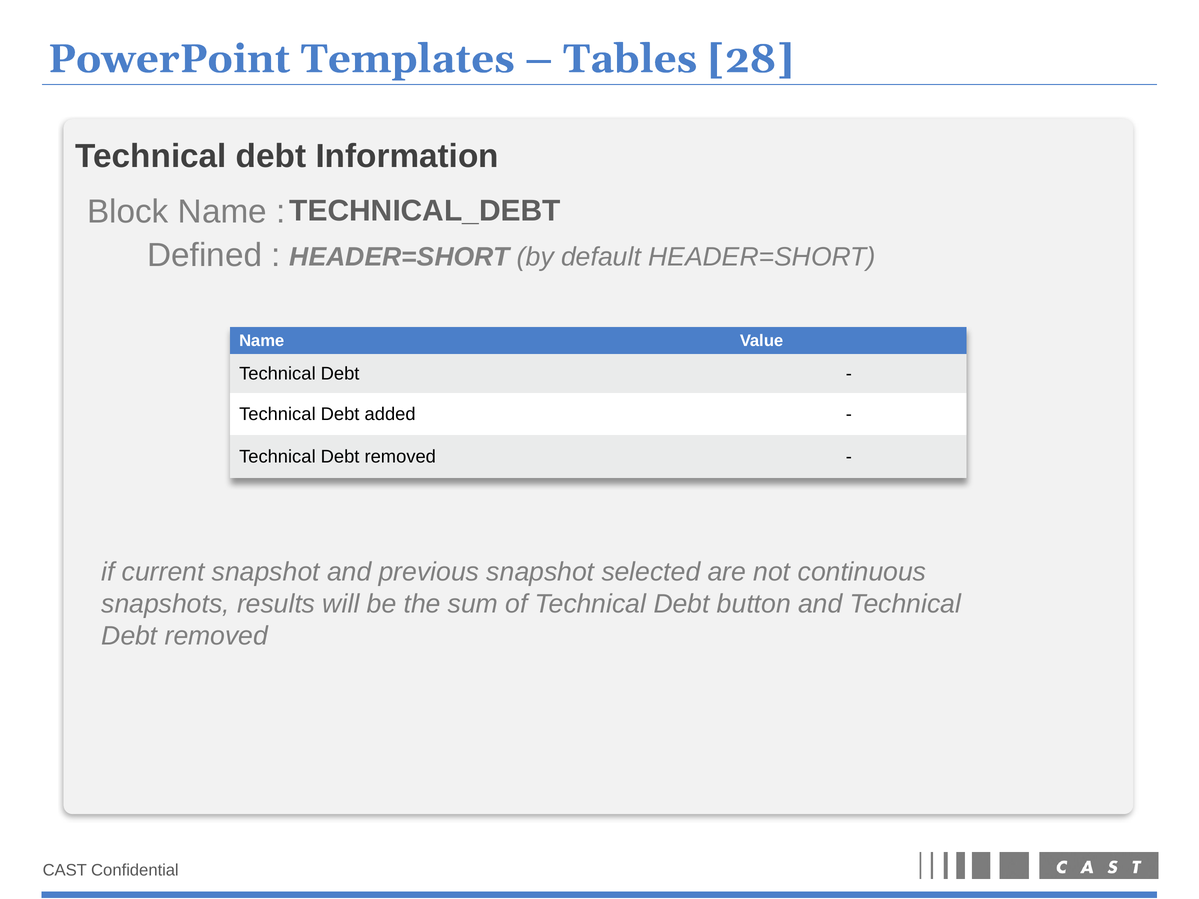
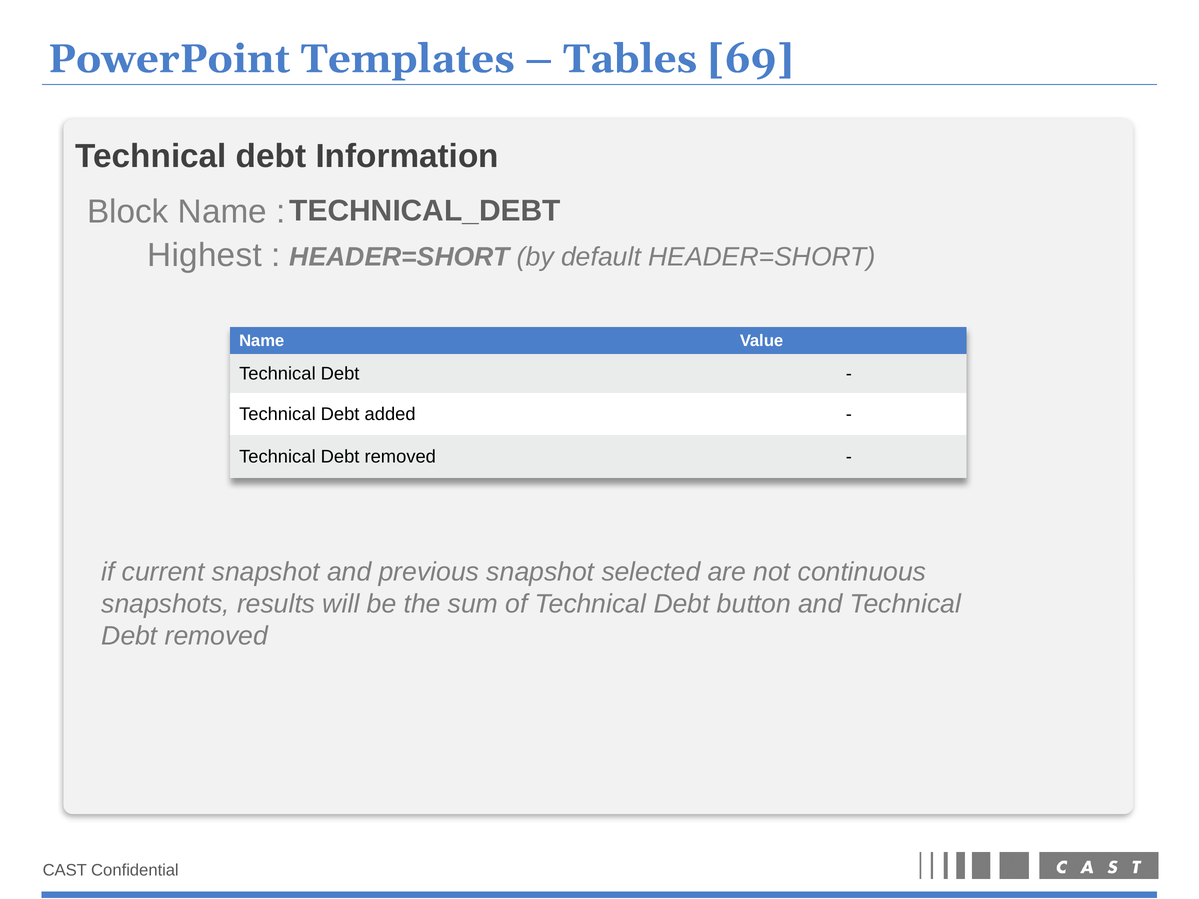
28: 28 -> 69 (751, 59)
Defined: Defined -> Highest (205, 255)
